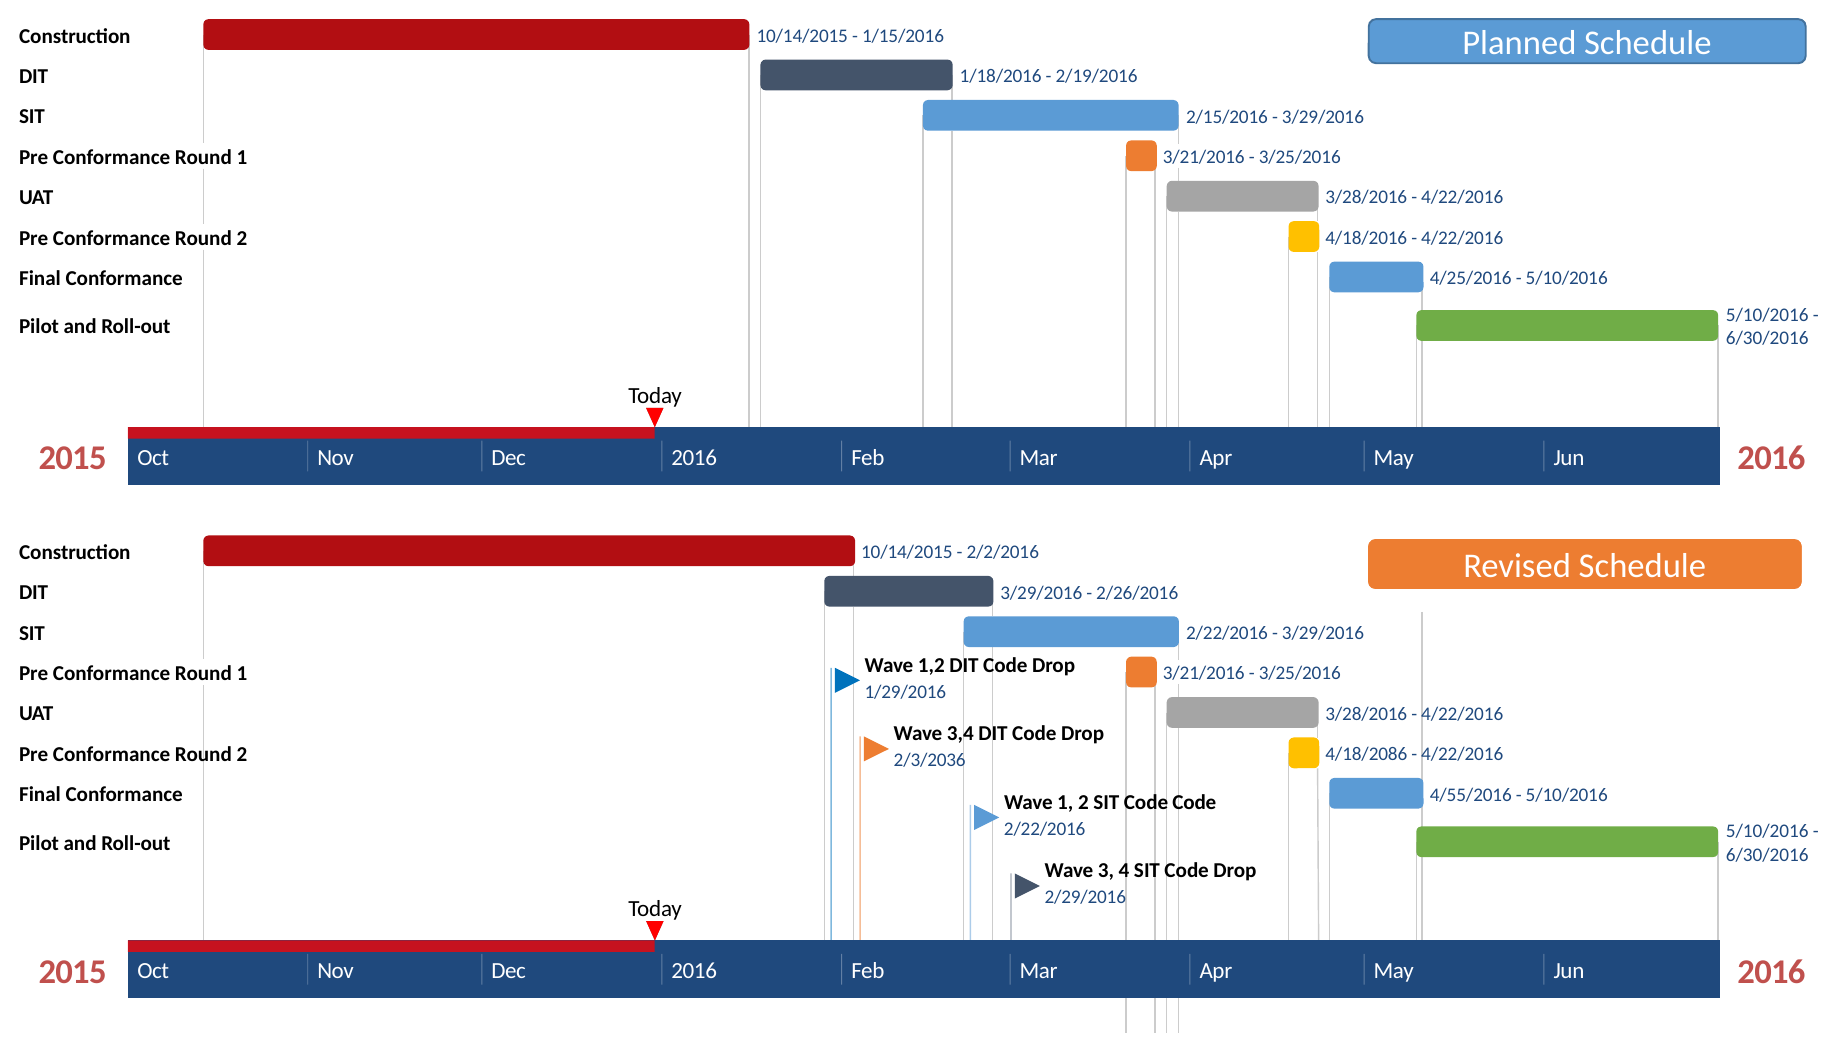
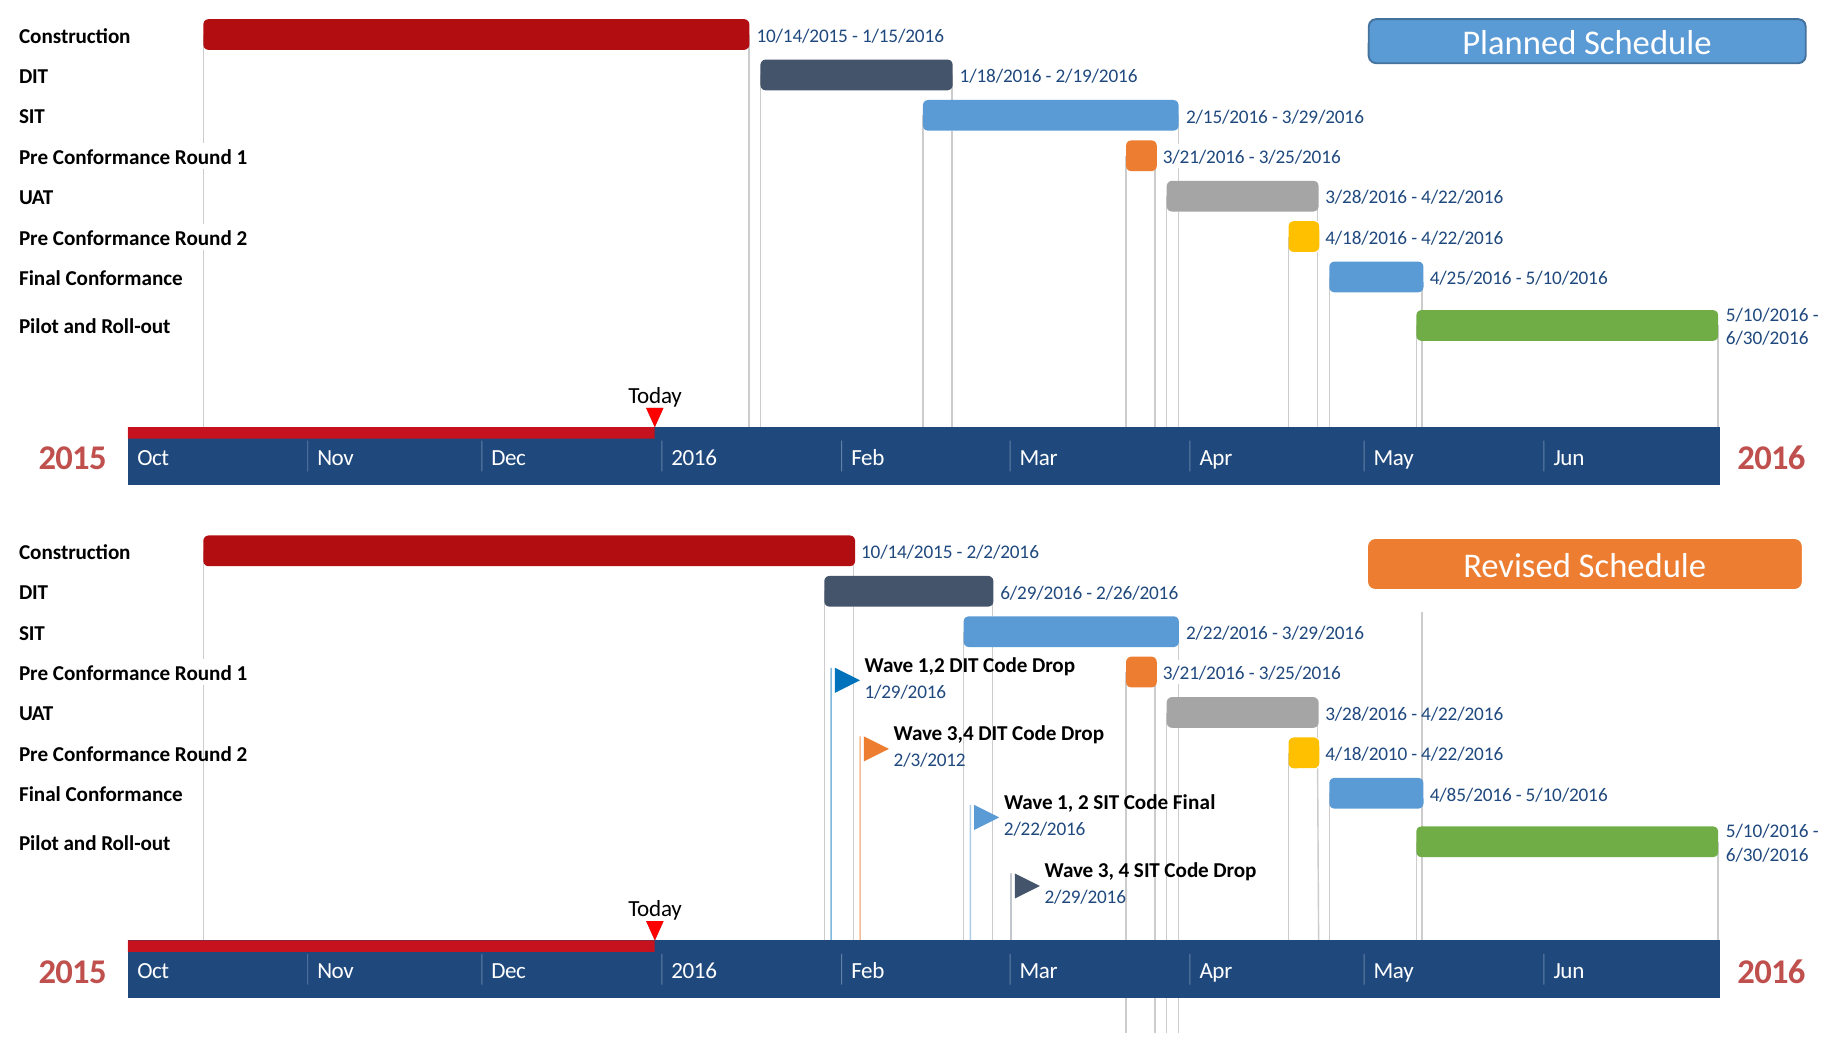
3/29/2016: 3/29/2016 -> 6/29/2016 (1041, 592)
4/18/2086: 4/18/2086 -> 4/18/2010 (1366, 754)
2/3/2036: 2/3/2036 -> 2/3/2012 (930, 760)
4/55/2016: 4/55/2016 -> 4/85/2016 (1471, 794)
Code Code: Code -> Final (1194, 802)
